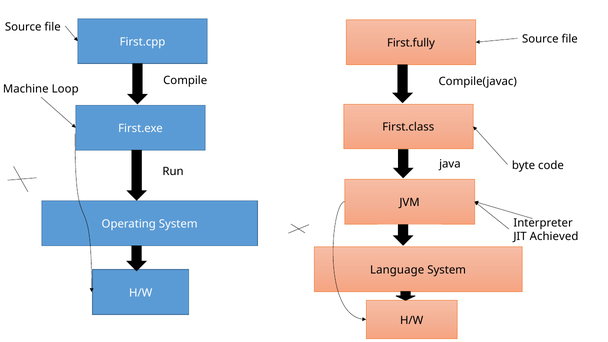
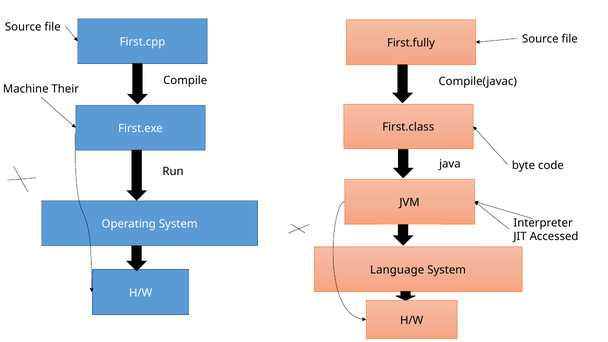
Loop: Loop -> Their (65, 89)
Achieved: Achieved -> Accessed (554, 237)
